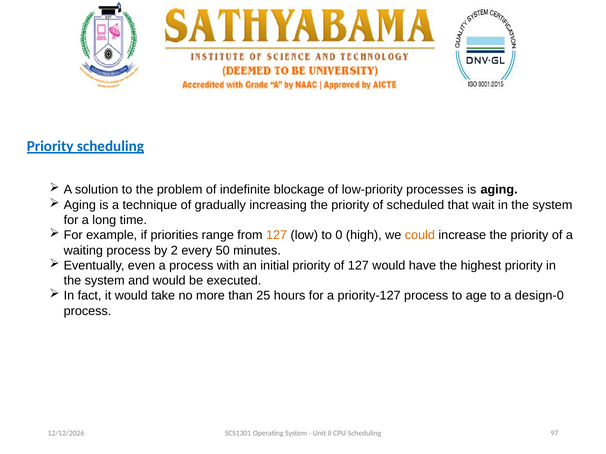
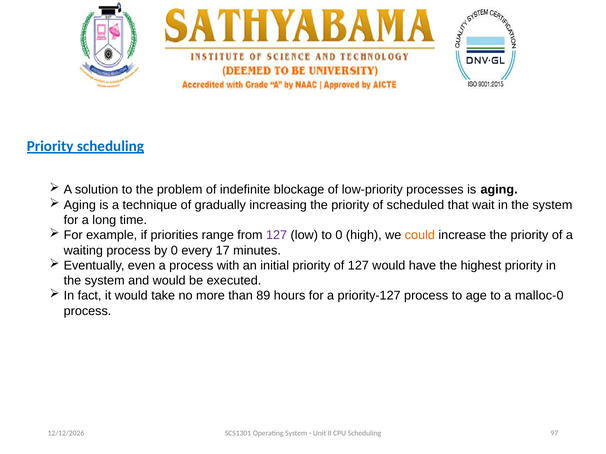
127 colour: orange -> purple (277, 235)
by 2: 2 -> 0 (174, 251)
50: 50 -> 17 (223, 251)
25: 25 -> 89 (263, 296)
design-0: design-0 -> malloc-0 (539, 296)
